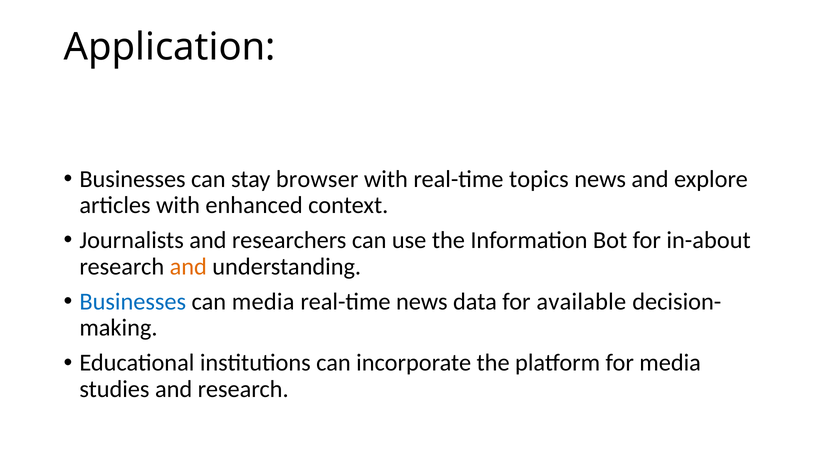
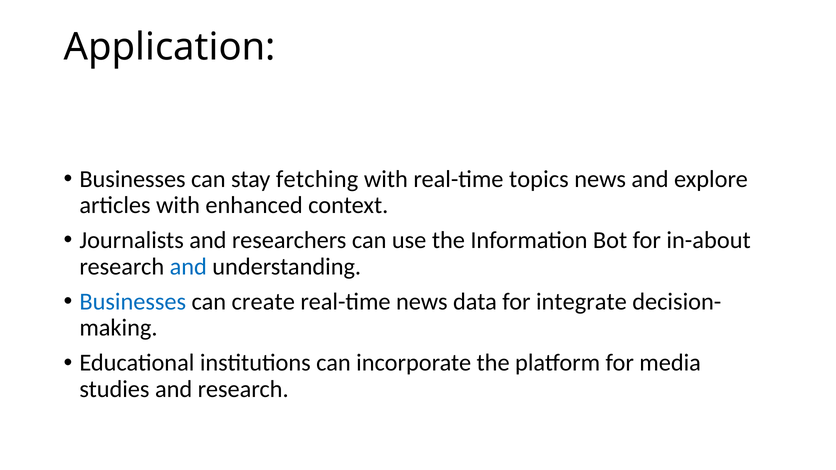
browser: browser -> fetching (317, 179)
and colour: orange -> blue (188, 267)
can media: media -> create (263, 302)
available: available -> integrate (581, 302)
